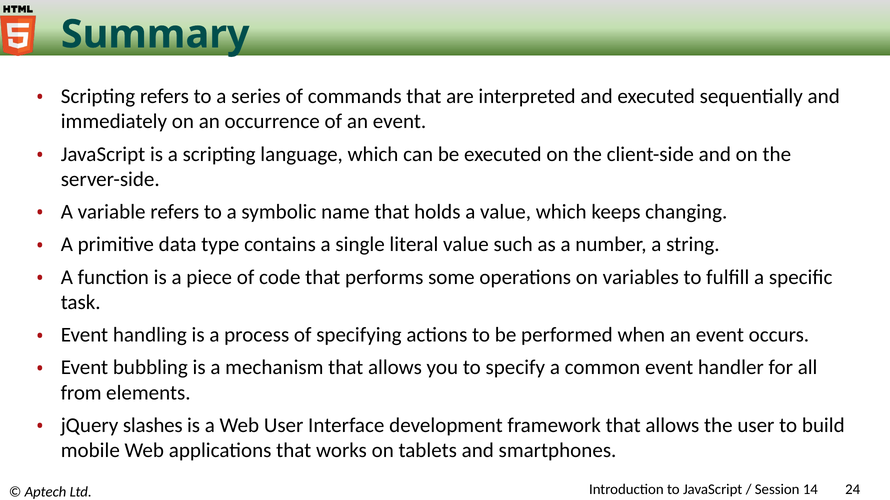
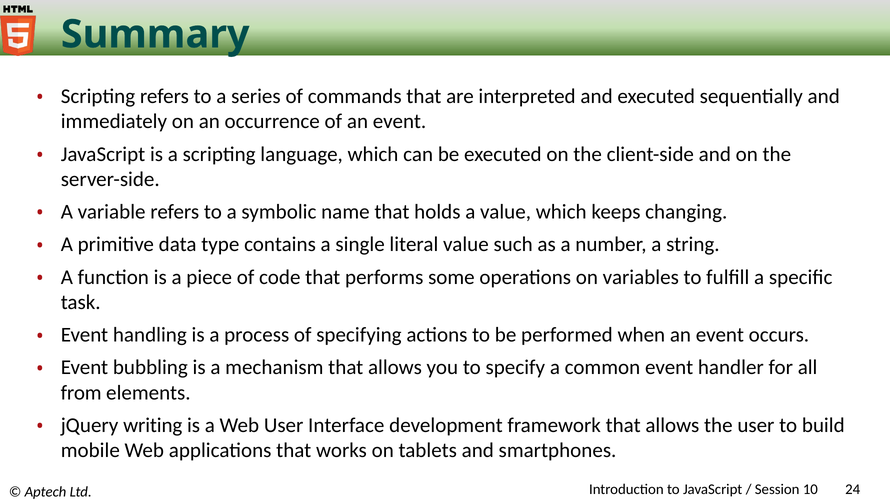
slashes: slashes -> writing (153, 426)
14: 14 -> 10 (810, 490)
